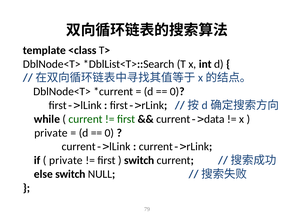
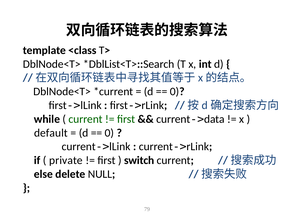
private: private -> default (51, 133)
else switch: switch -> delete (70, 174)
